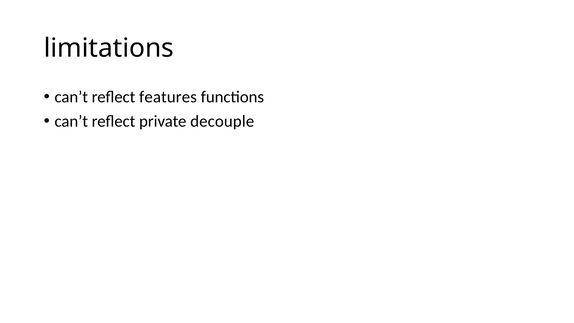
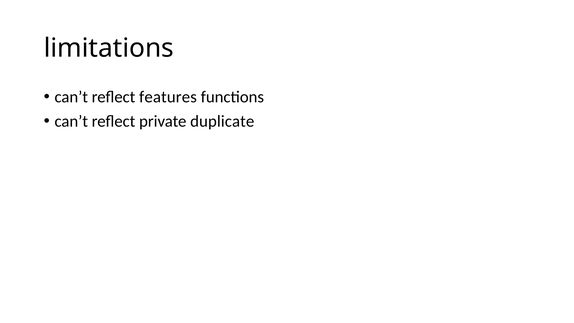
decouple: decouple -> duplicate (222, 121)
